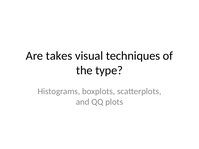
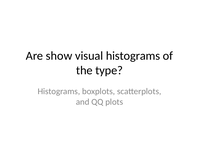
takes: takes -> show (59, 56)
visual techniques: techniques -> histograms (133, 56)
